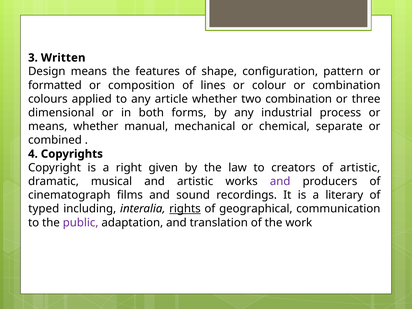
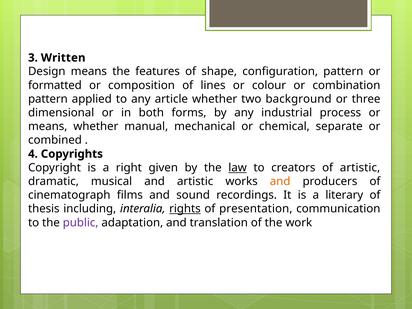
colours: colours -> pattern (48, 99)
two combination: combination -> background (299, 99)
law underline: none -> present (238, 168)
and colour: purple -> orange (280, 181)
typed: typed -> thesis (44, 209)
geographical: geographical -> presentation (256, 209)
